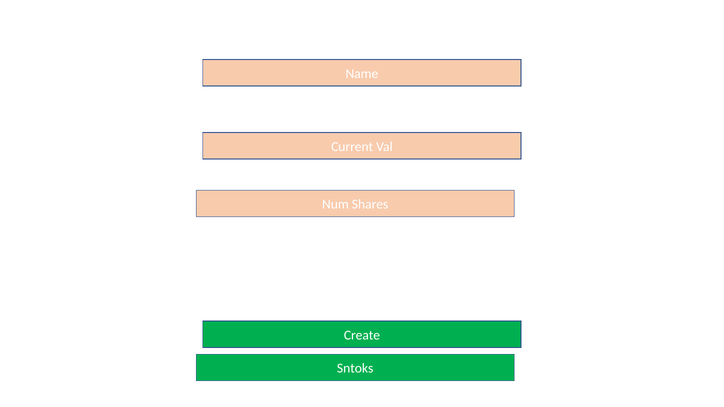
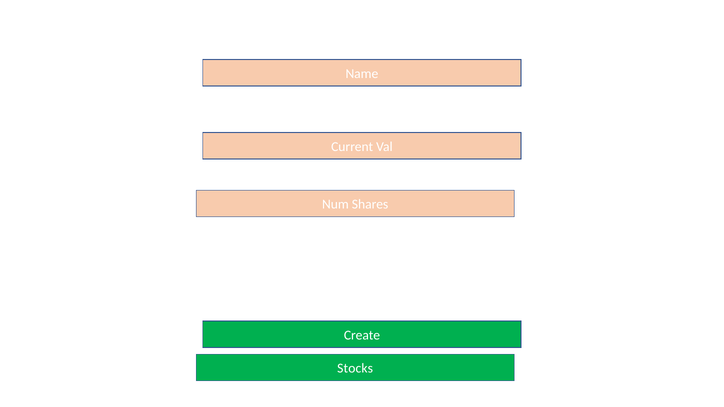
Sntoks: Sntoks -> Stocks (355, 369)
